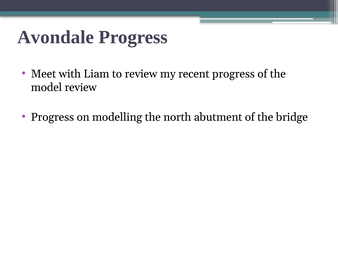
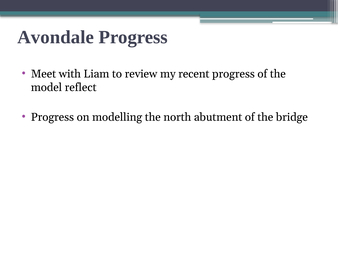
model review: review -> reflect (81, 88)
